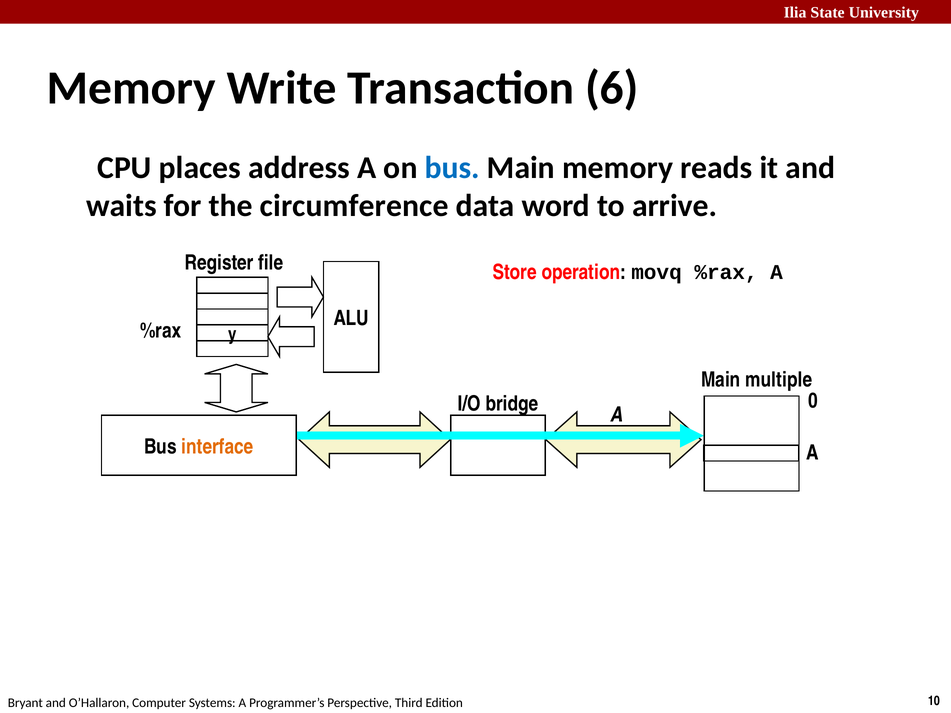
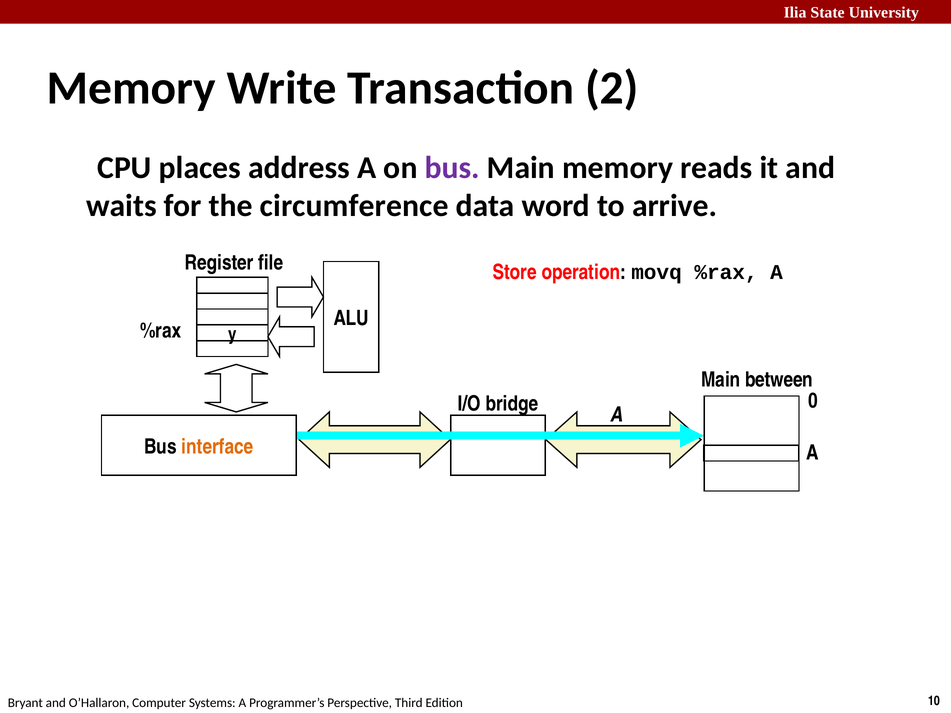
6: 6 -> 2 (612, 88)
bus colour: blue -> purple (452, 168)
multiple: multiple -> between (779, 380)
